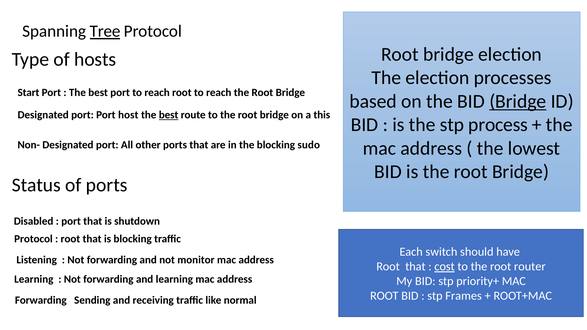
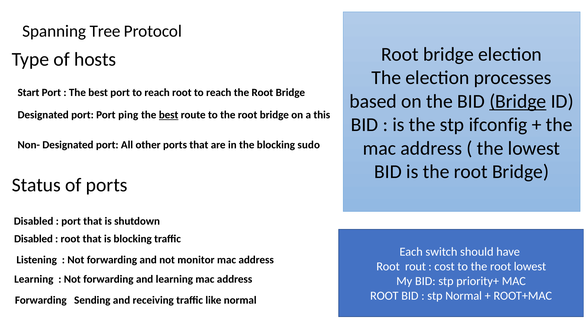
Tree underline: present -> none (105, 31)
host: host -> ping (128, 115)
process: process -> ifconfig (498, 125)
Protocol: Protocol -> Disabled (34, 239)
that: that -> rout (415, 267)
cost underline: present -> none (445, 267)
root router: router -> lowest (530, 267)
stp Frames: Frames -> Normal (464, 296)
